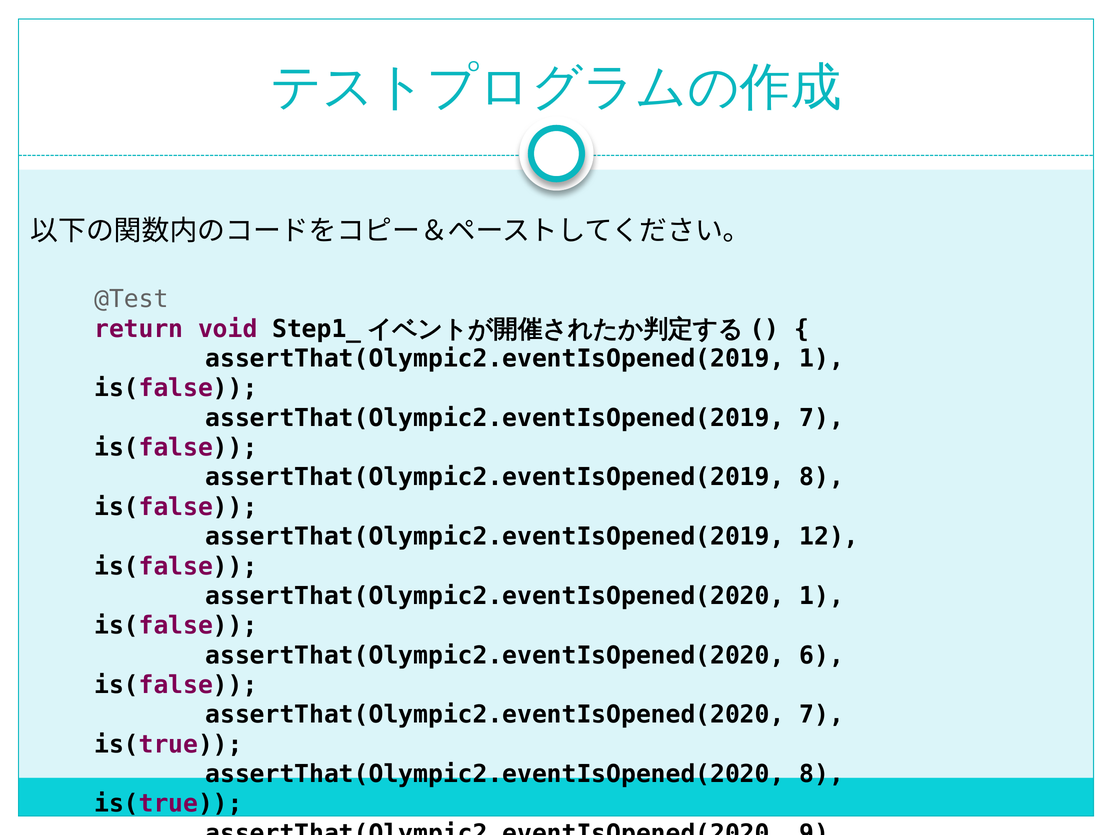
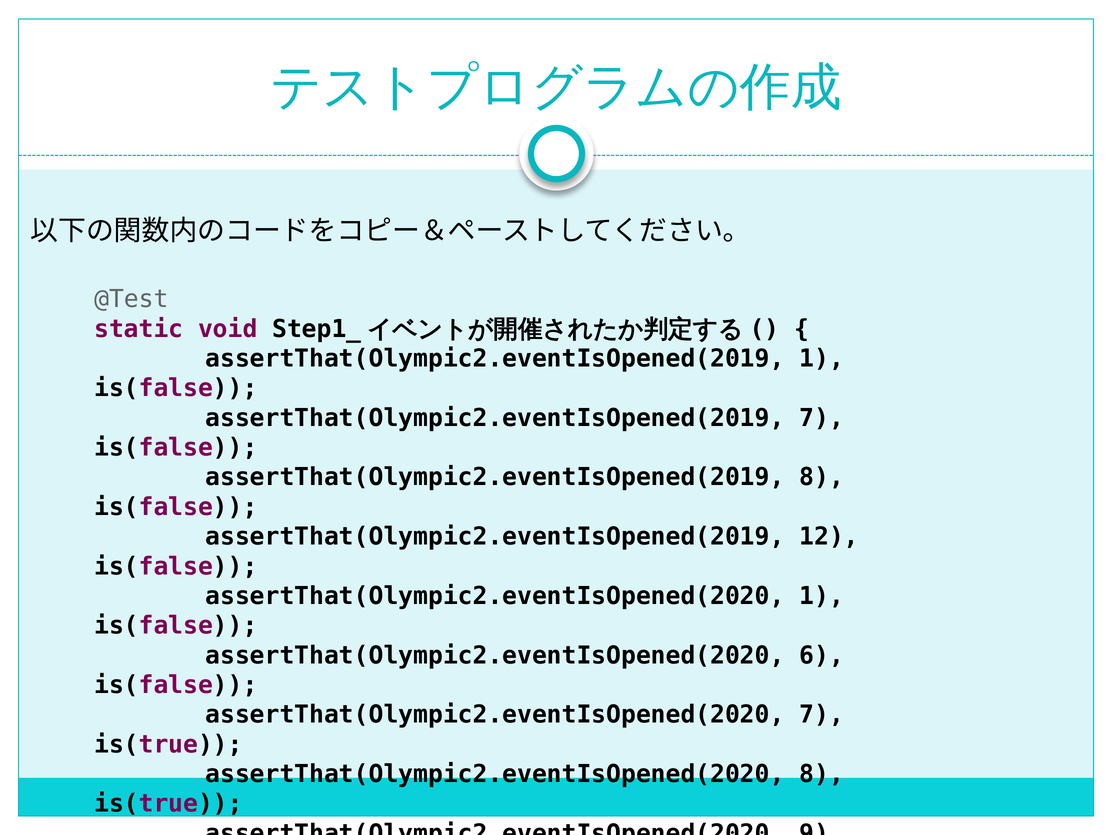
return: return -> static (139, 329)
